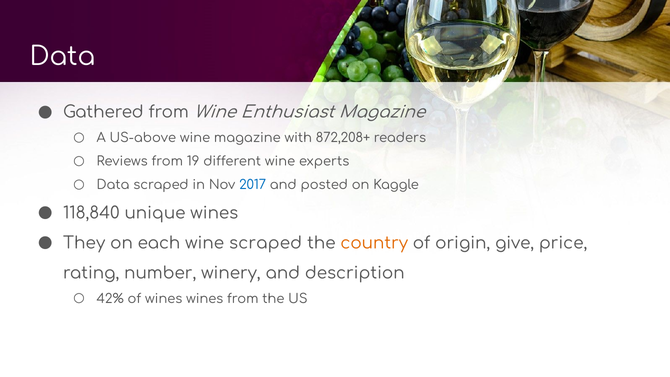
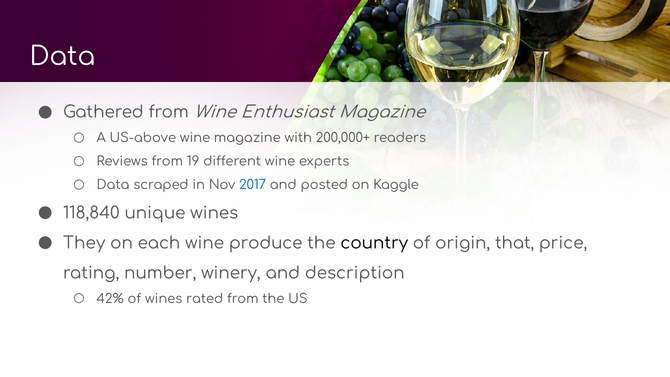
872,208+: 872,208+ -> 200,000+ (343, 138)
wine scraped: scraped -> produce (266, 243)
country colour: orange -> black (374, 243)
give: give -> that (515, 243)
wines wines: wines -> rated (205, 299)
